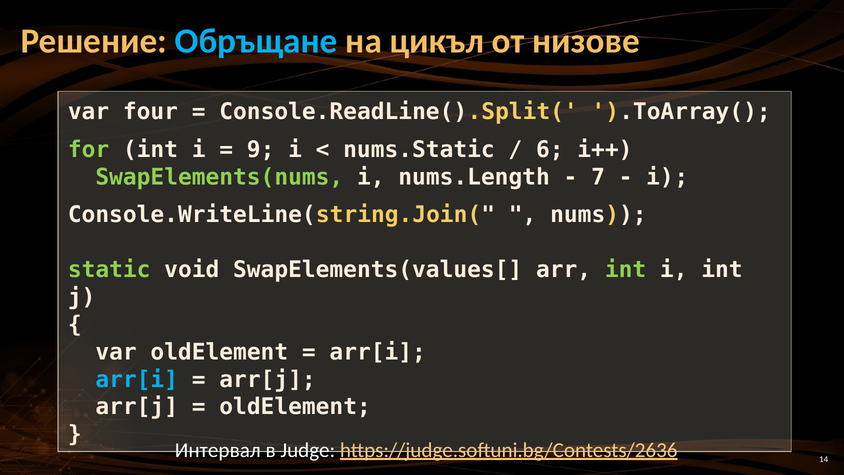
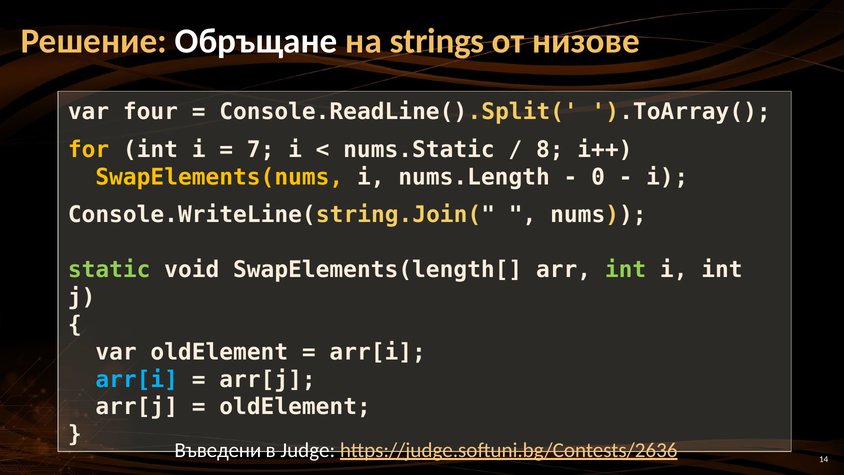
Обръщане colour: light blue -> white (256, 41)
цикъл: цикъл -> strings (437, 41)
for colour: light green -> yellow (89, 150)
9: 9 -> 7 (261, 150)
6: 6 -> 8 (550, 150)
SwapElements(nums colour: light green -> yellow (219, 177)
7: 7 -> 0 (598, 177)
SwapElements(values[: SwapElements(values[ -> SwapElements(length[ (378, 270)
Интервал: Интервал -> Въведени (218, 450)
